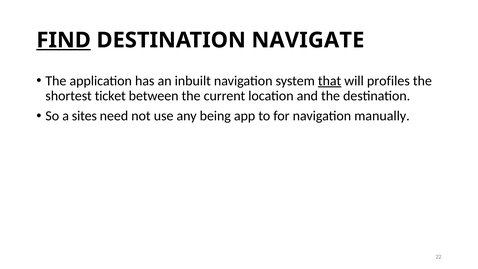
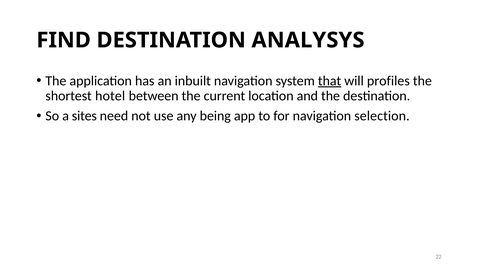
FIND underline: present -> none (64, 40)
NAVIGATE: NAVIGATE -> ANALYSYS (308, 40)
ticket: ticket -> hotel (110, 96)
manually: manually -> selection (382, 116)
